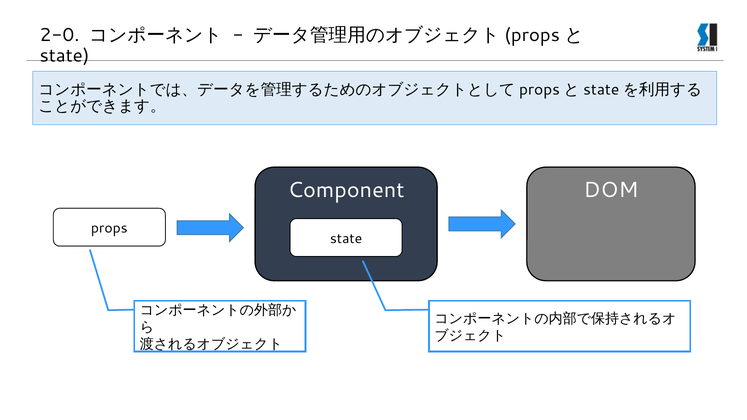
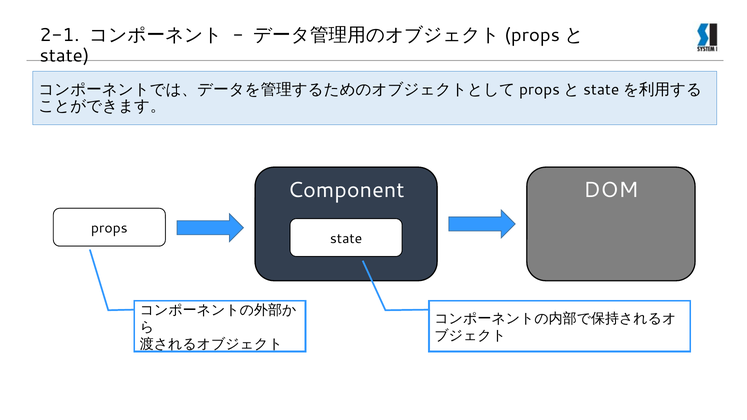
2-0: 2-0 -> 2-1 (60, 35)
